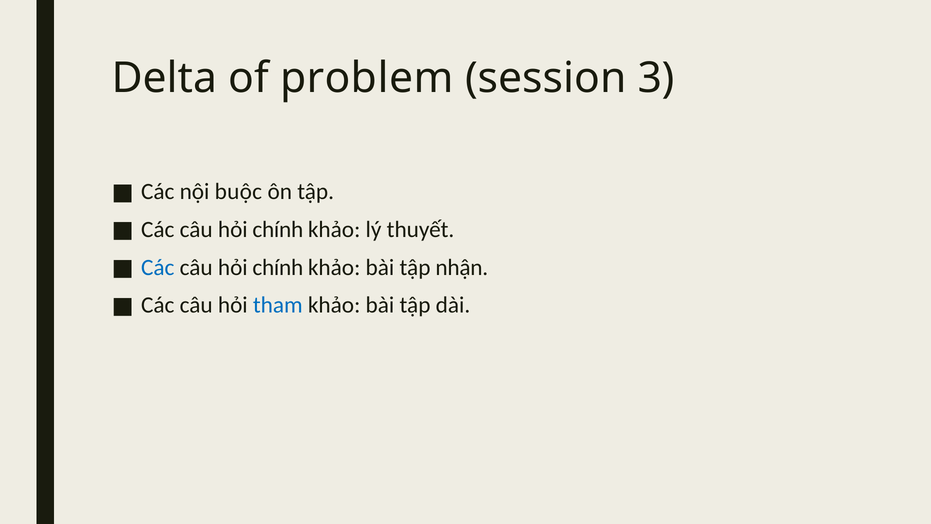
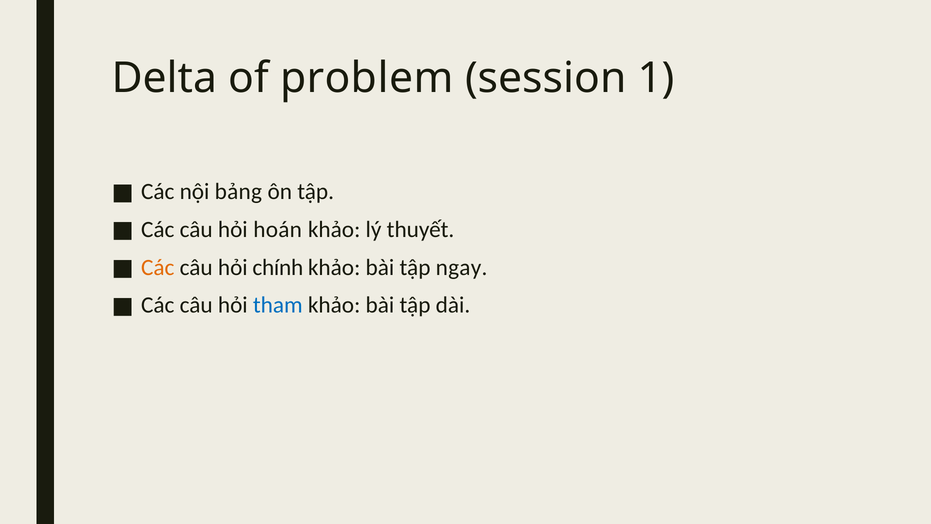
3: 3 -> 1 (656, 78)
buộc: buộc -> bảng (238, 191)
chính: chính -> hoán (278, 229)
Các colour: blue -> orange (158, 267)
nhận: nhận -> ngay (462, 267)
